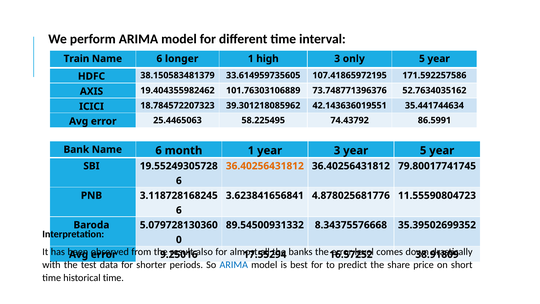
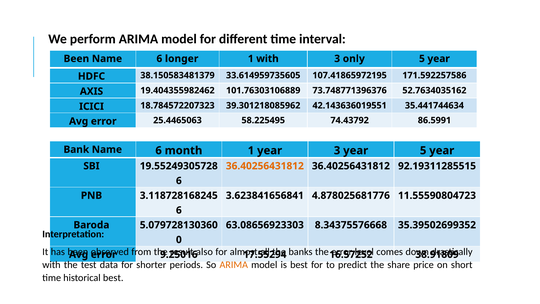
Train: Train -> Been (76, 59)
1 high: high -> with (267, 59)
79.80017741745: 79.80017741745 -> 92.19311285515 (437, 166)
89.54500931332: 89.54500931332 -> 63.08656923303 (265, 225)
ARIMA colour: blue -> orange (234, 264)
historical time: time -> best (113, 277)
